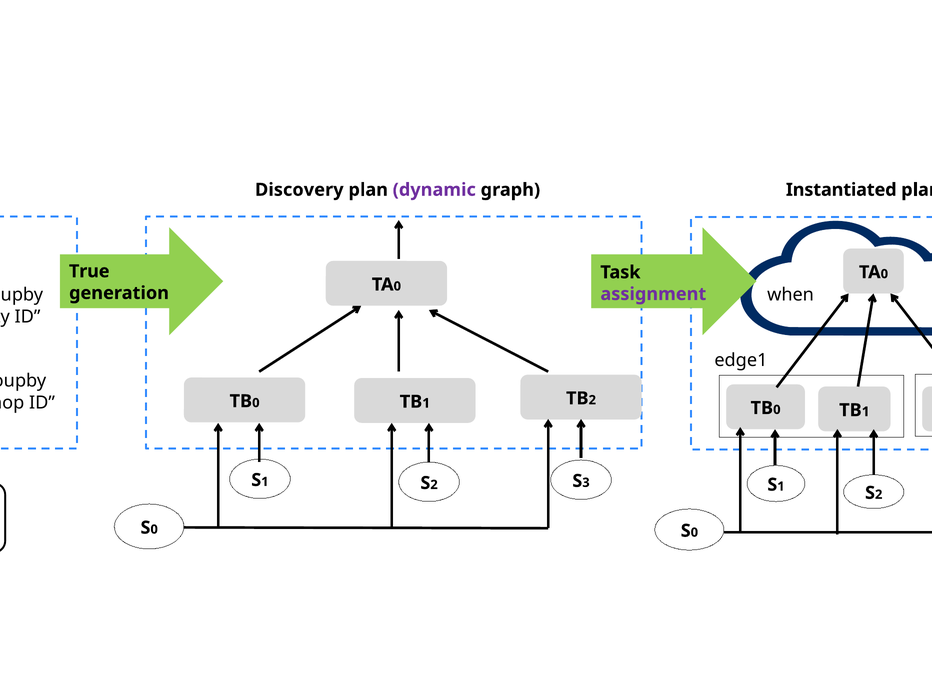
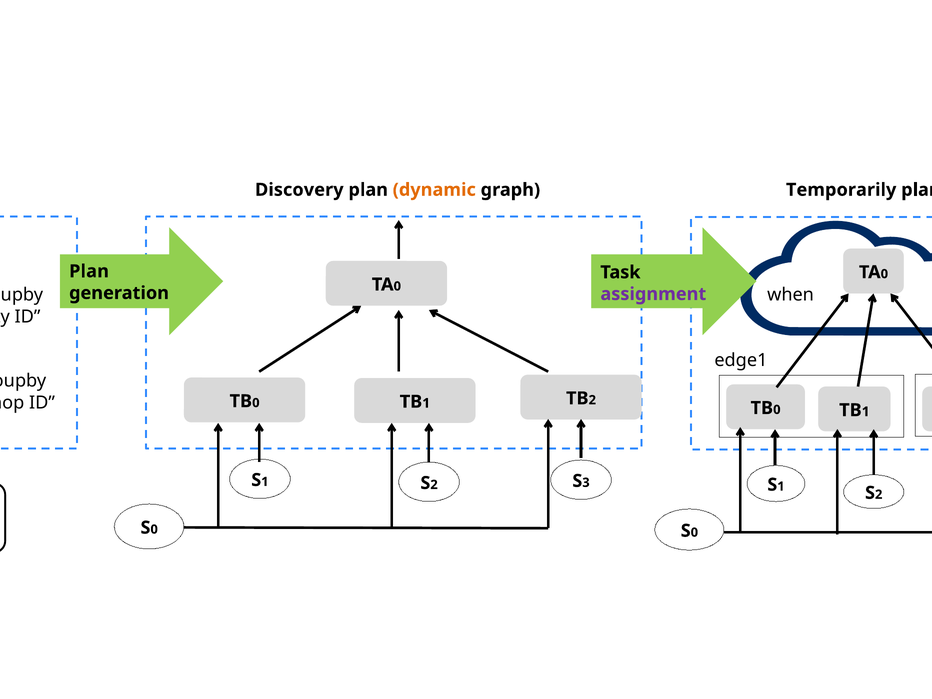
dynamic colour: purple -> orange (434, 190)
Instantiated: Instantiated -> Temporarily (841, 190)
True: True -> Plan (89, 271)
